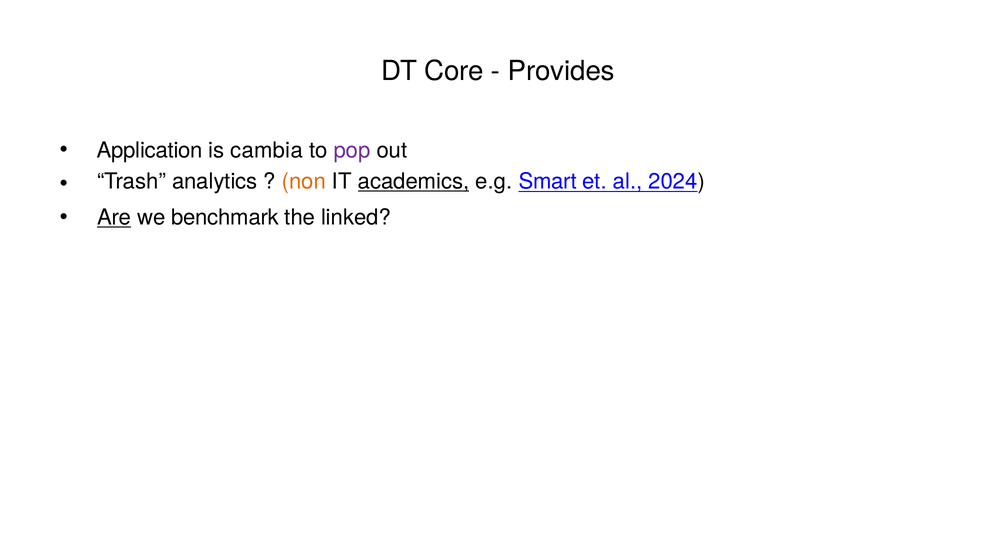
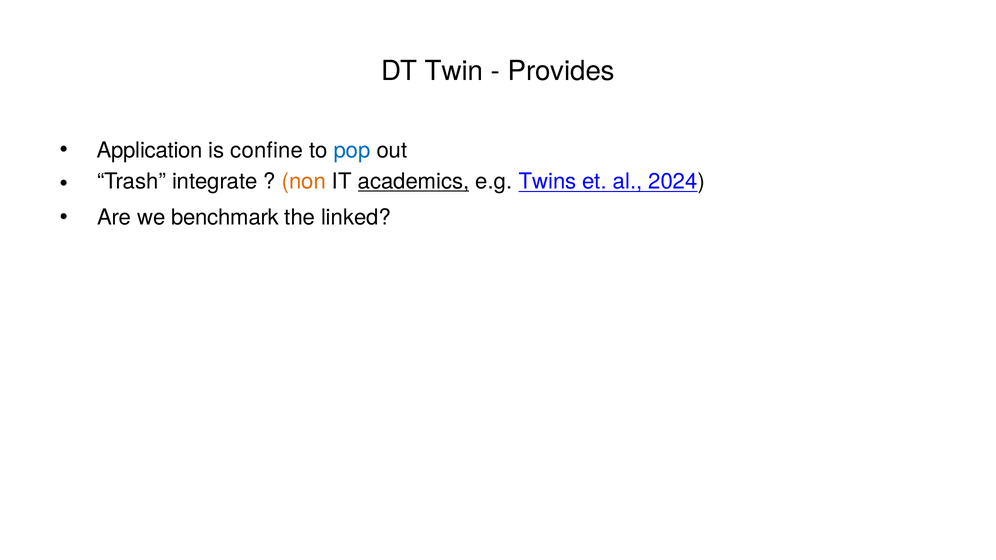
Core: Core -> Twin (454, 71)
cambia: cambia -> confine (267, 151)
pop colour: purple -> blue (352, 151)
analytics: analytics -> integrate (215, 182)
Smart: Smart -> Twins (548, 182)
Are underline: present -> none (114, 218)
